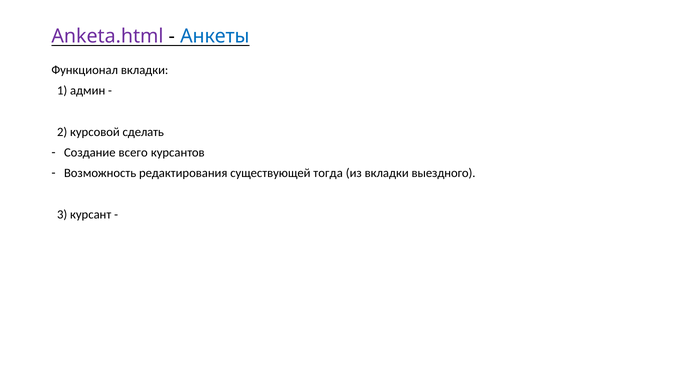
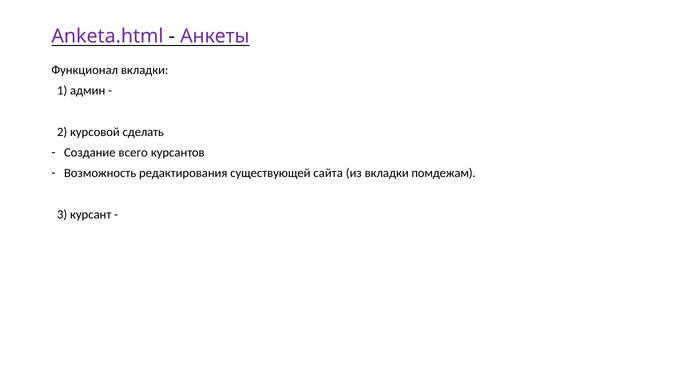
Анкеты colour: blue -> purple (215, 36)
тогда: тогда -> сайта (328, 173)
выездного: выездного -> помдежам (444, 173)
